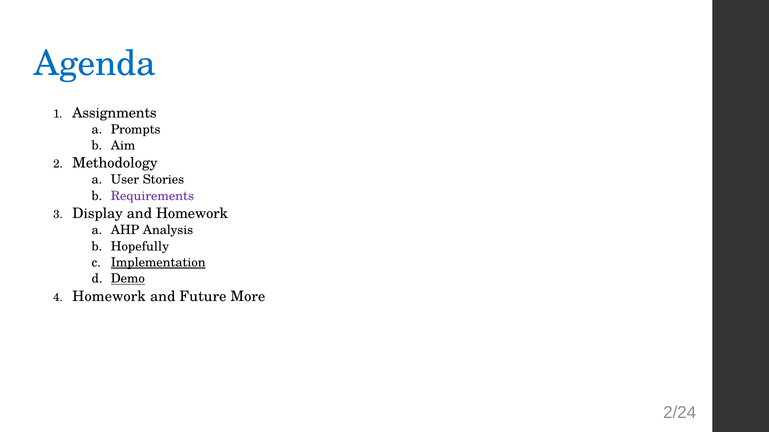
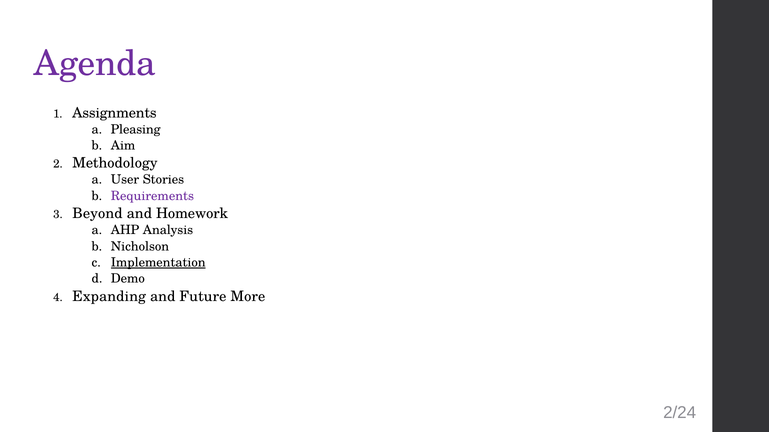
Agenda colour: blue -> purple (95, 64)
Prompts: Prompts -> Pleasing (136, 129)
Display: Display -> Beyond (97, 214)
Hopefully: Hopefully -> Nicholson (140, 247)
Demo underline: present -> none (128, 279)
Homework: Homework -> Expanding (109, 297)
